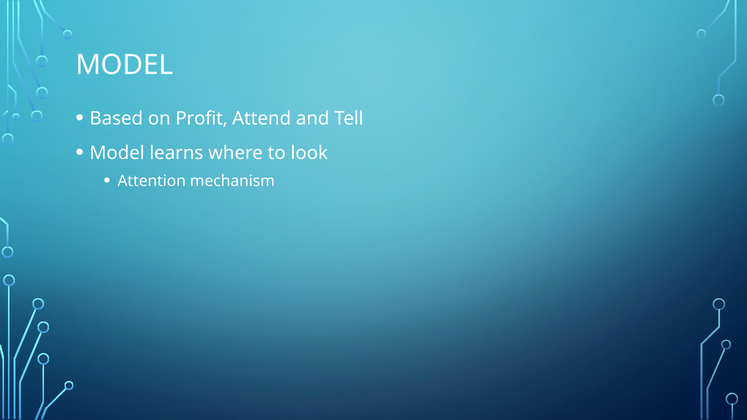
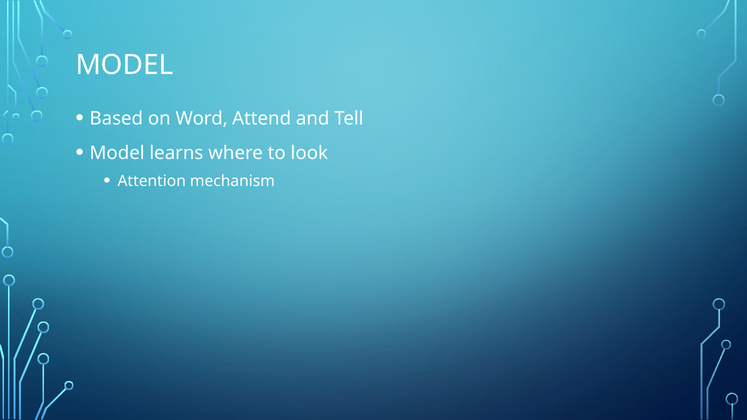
Profit: Profit -> Word (202, 119)
